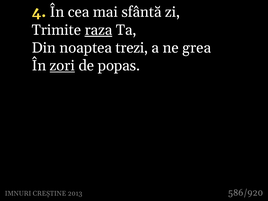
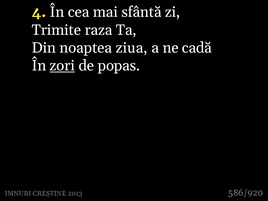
raza underline: present -> none (98, 30)
trezi: trezi -> ziua (132, 48)
grea: grea -> cadă (197, 48)
